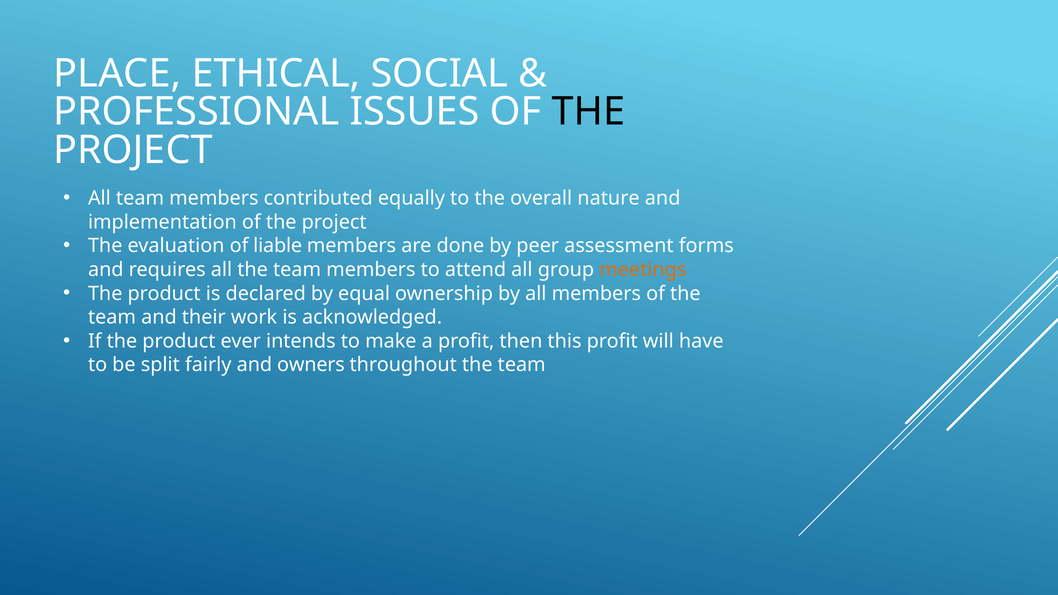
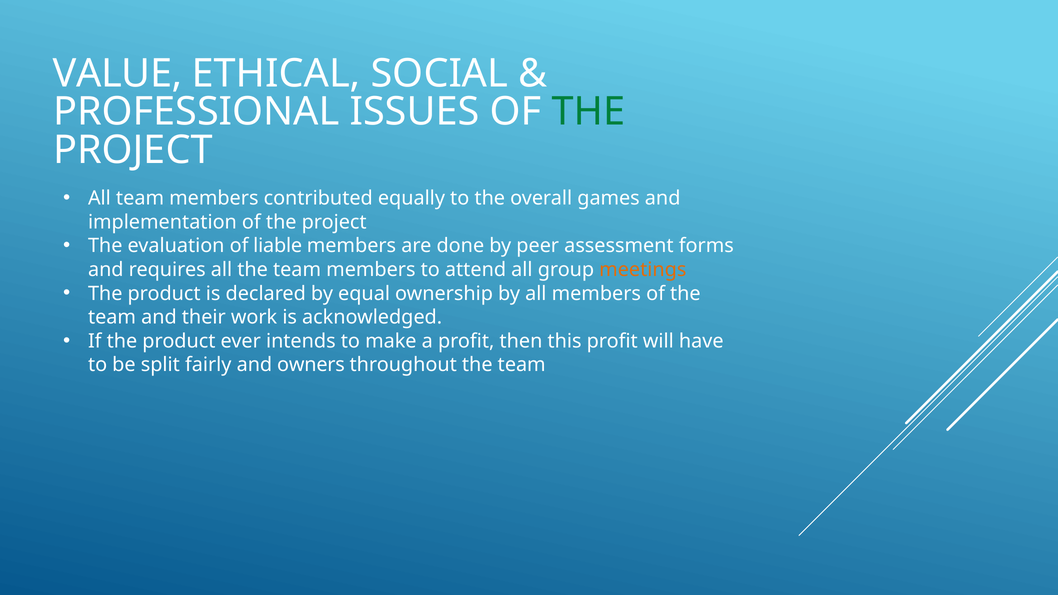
PLACE: PLACE -> VALUE (117, 74)
THE colour: black -> green (588, 112)
nature: nature -> games (609, 198)
